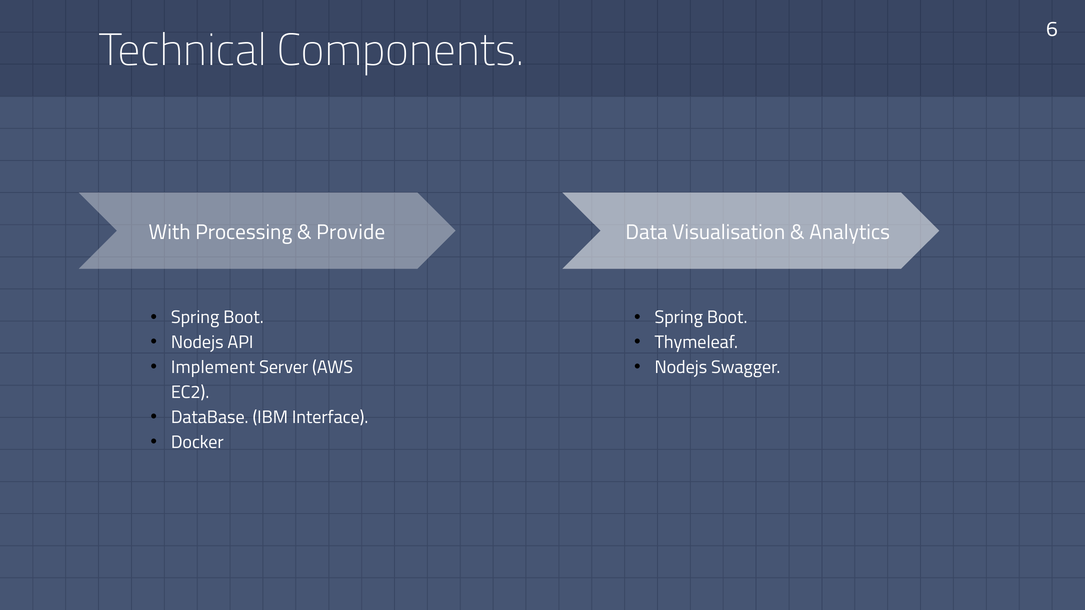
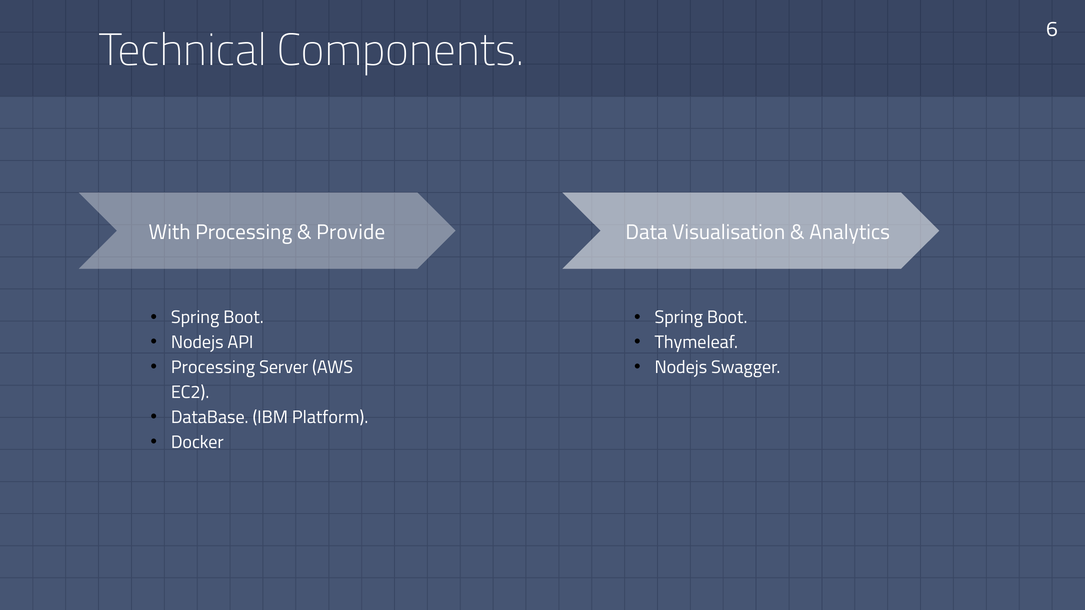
Implement: Implement -> Processing (213, 368)
Interface: Interface -> Platform (330, 417)
